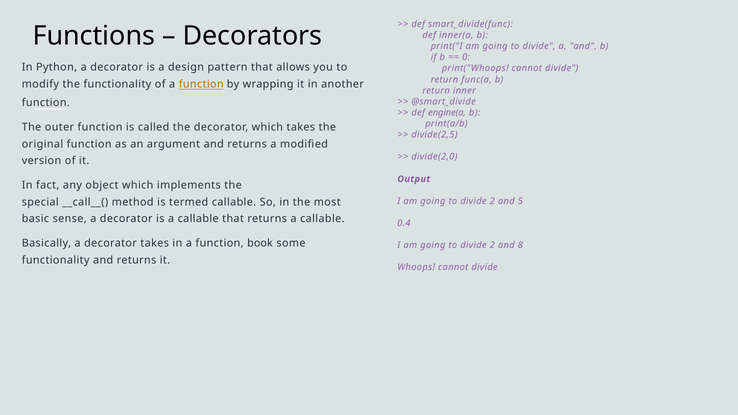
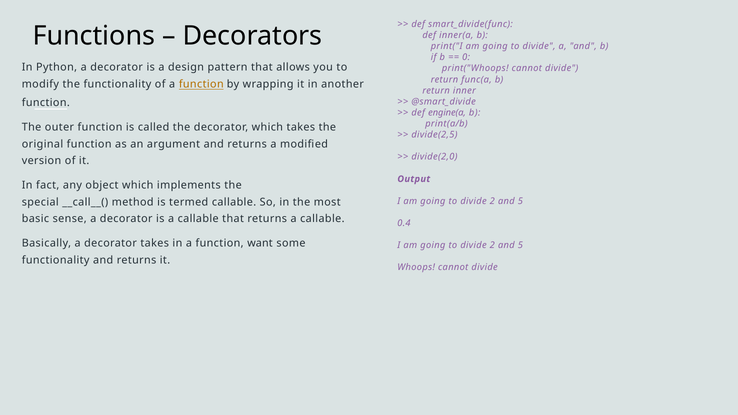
book: book -> want (260, 243)
8: 8 -> 5 (520, 245)
